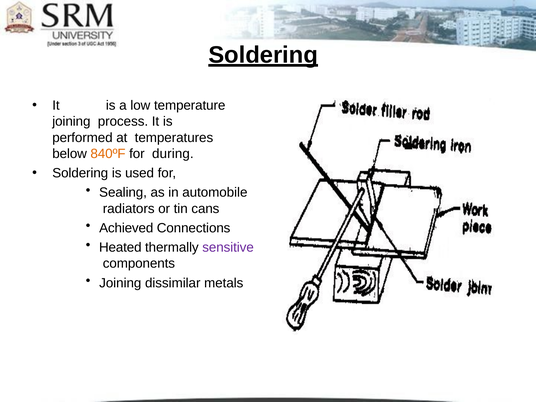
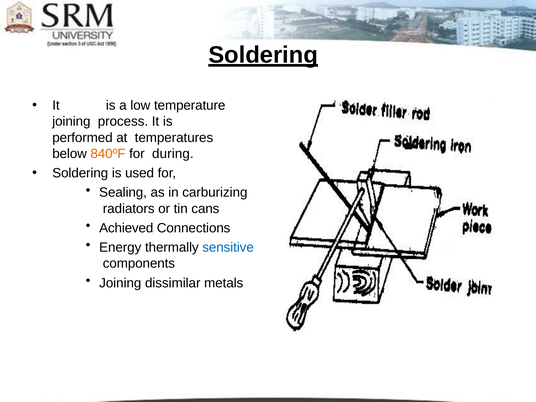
automobile: automobile -> carburizing (215, 193)
Heated: Heated -> Energy (120, 247)
sensitive colour: purple -> blue (228, 247)
